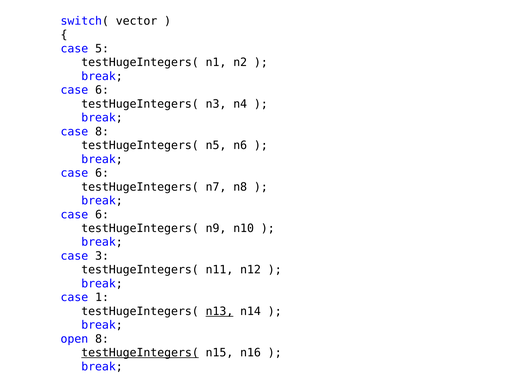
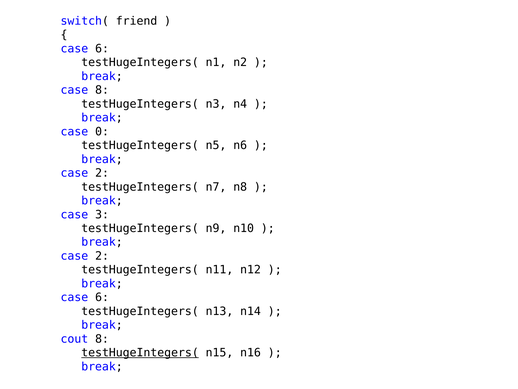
vector: vector -> friend (137, 21)
5: 5 -> 6 (102, 49)
6: 6 -> 8 (102, 90)
case 8: 8 -> 0 (102, 131)
6: 6 -> 2 (102, 173)
6: 6 -> 3 (102, 214)
3: 3 -> 2 (102, 256)
1: 1 -> 6 (102, 297)
n13 underline: present -> none (219, 311)
open: open -> cout (74, 339)
